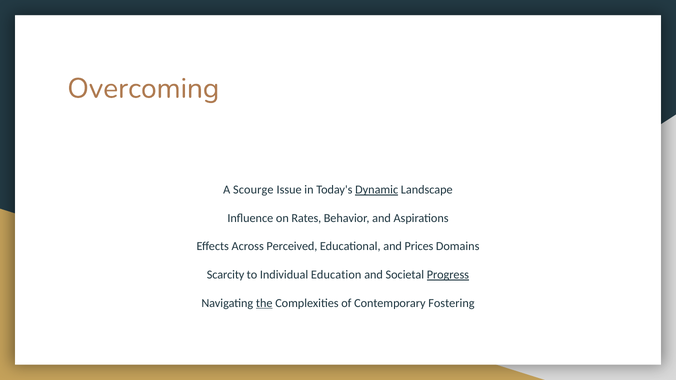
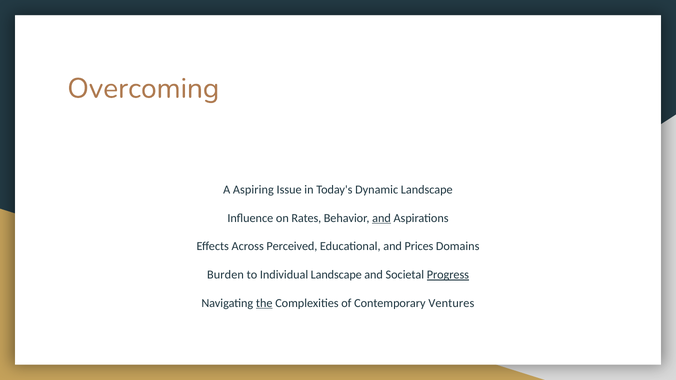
Scourge: Scourge -> Aspiring (253, 190)
Dynamic underline: present -> none (377, 190)
and underline: none -> present (382, 218)
Scarcity: Scarcity -> Burden (225, 275)
Individual Education: Education -> Landscape (336, 275)
Fostering: Fostering -> Ventures (451, 303)
